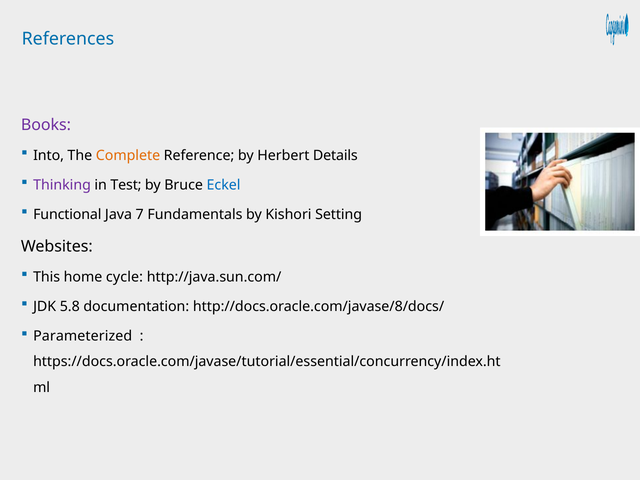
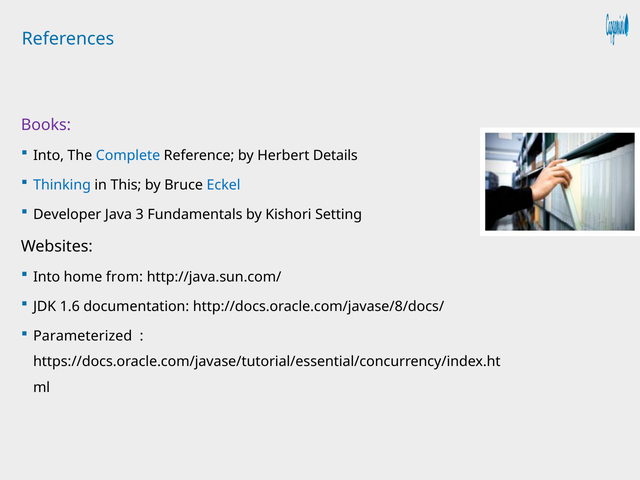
Complete colour: orange -> blue (128, 155)
Thinking colour: purple -> blue (62, 185)
Test: Test -> This (126, 185)
Functional: Functional -> Developer (67, 215)
7: 7 -> 3 (140, 215)
This: This -> Into (47, 277)
cycle: cycle -> from (125, 277)
5.8: 5.8 -> 1.6 (70, 307)
